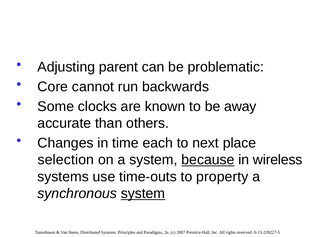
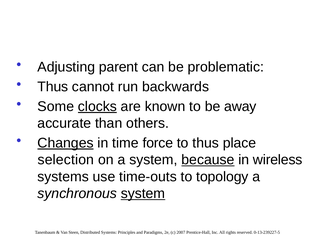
Core: Core -> Thus (53, 87)
clocks underline: none -> present (97, 106)
Changes underline: none -> present (66, 143)
each: each -> force (158, 143)
to next: next -> thus (206, 143)
property: property -> topology (222, 176)
